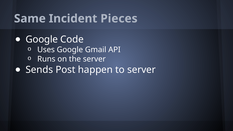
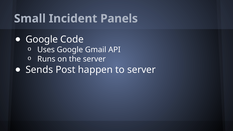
Same: Same -> Small (30, 19)
Pieces: Pieces -> Panels (119, 19)
